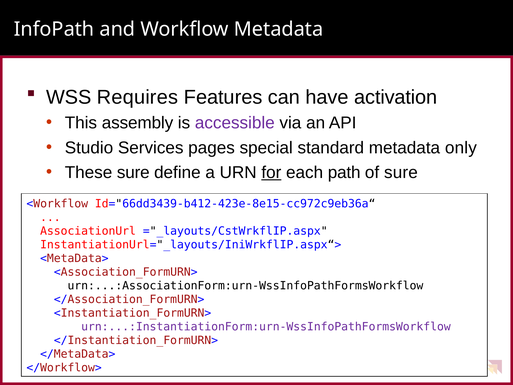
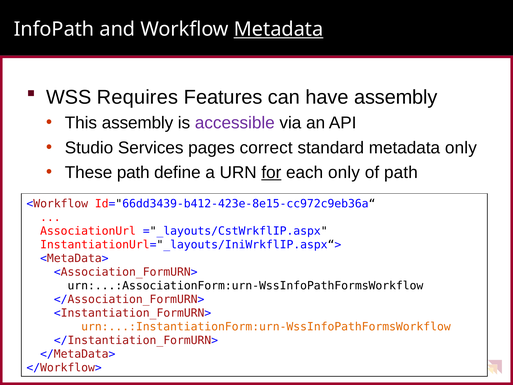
Metadata underline: none -> present (279, 29)
have activation: activation -> assembly (396, 97)
special: special -> correct (266, 148)
These sure: sure -> path (133, 172)
each path: path -> only (344, 172)
of sure: sure -> path (401, 172)
urn:...:InstantiationForm:urn-WssInfoPathFormsWorkflow colour: purple -> orange (266, 327)
